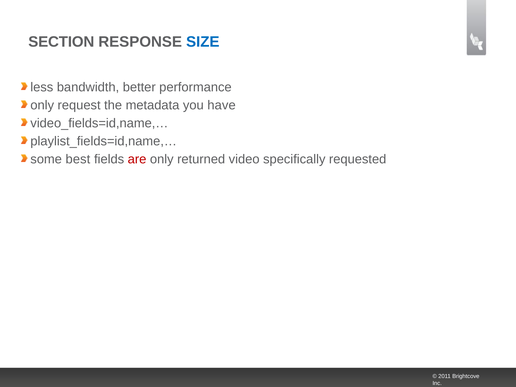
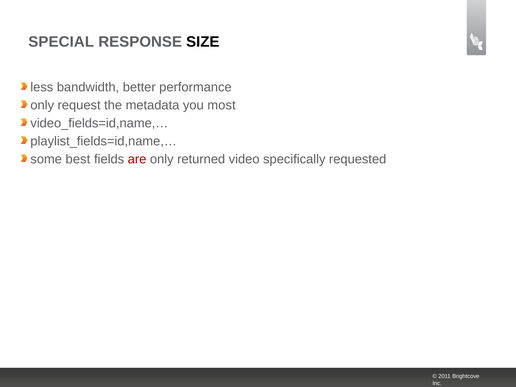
SECTION: SECTION -> SPECIAL (61, 42)
SIZE colour: blue -> black (203, 42)
have: have -> most (222, 105)
